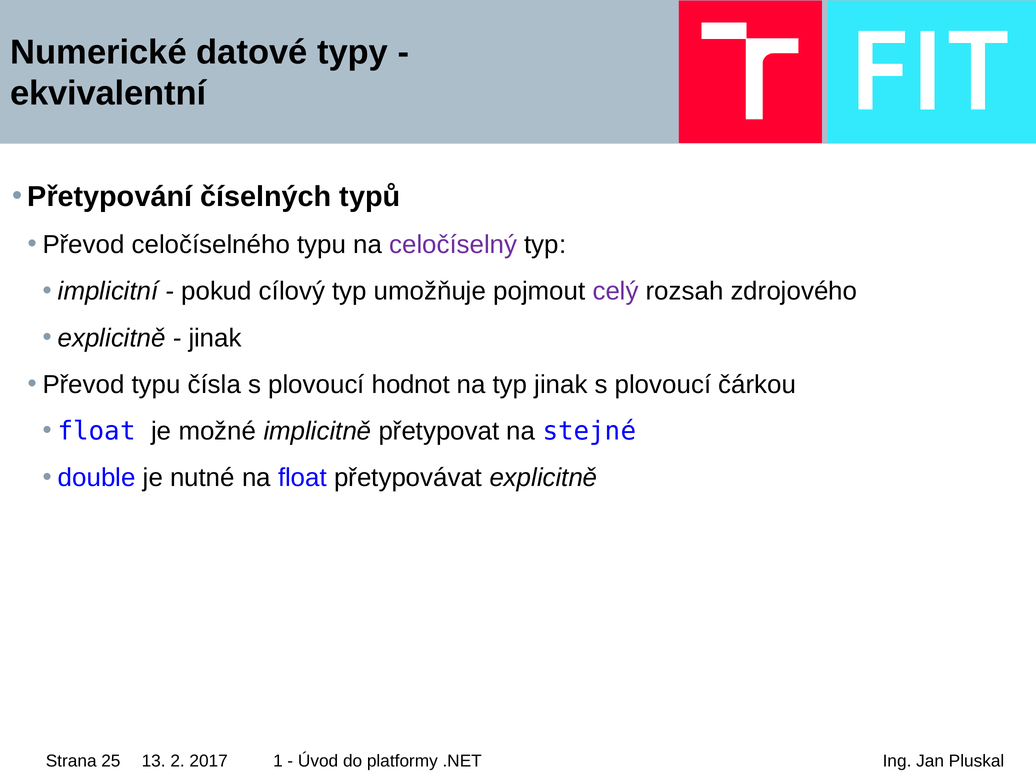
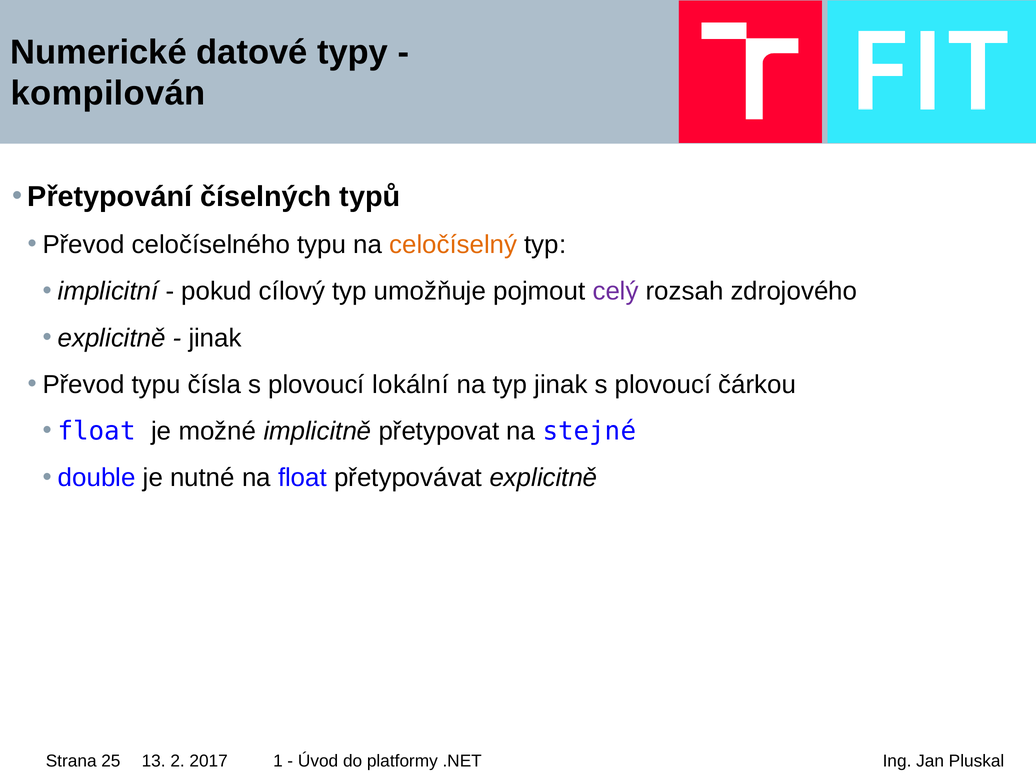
ekvivalentní: ekvivalentní -> kompilován (108, 94)
celočíselný colour: purple -> orange (453, 245)
hodnot: hodnot -> lokální (411, 385)
